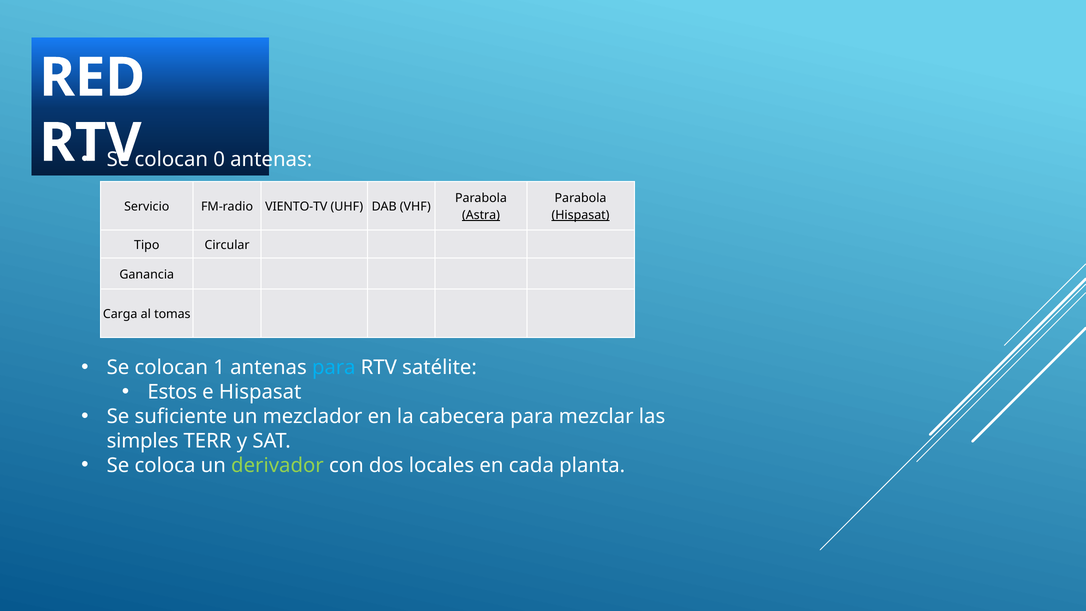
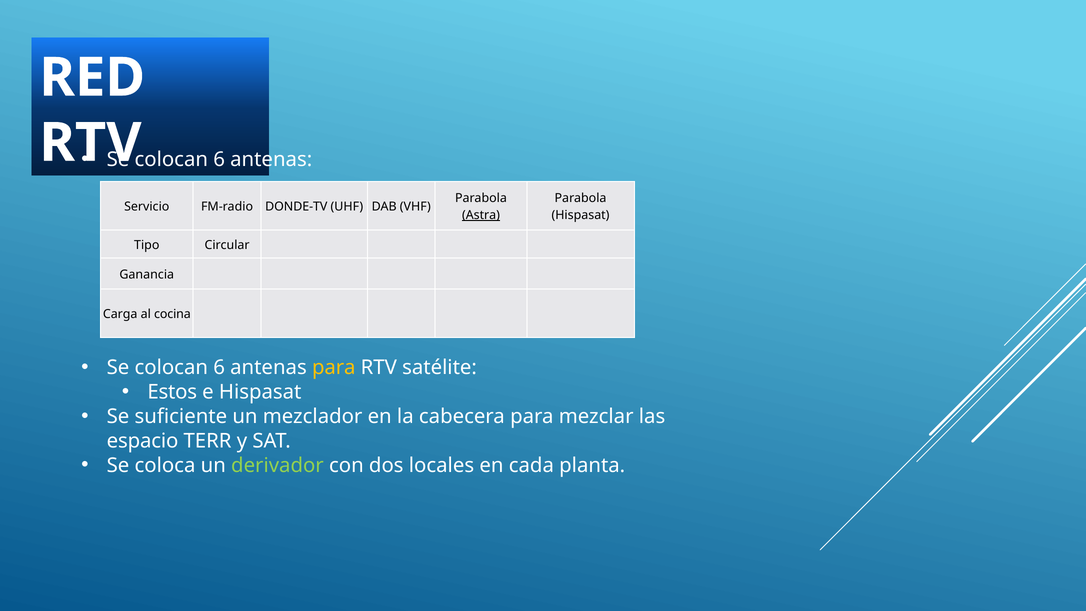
0: 0 -> 6 (219, 160)
VIENTO-TV: VIENTO-TV -> DONDE-TV (296, 207)
Hispasat underline: present -> none (580, 215)
tomas: tomas -> cocina (172, 314)
1: 1 -> 6 (219, 367)
para colour: light blue -> yellow (334, 367)
simples: simples -> espacio (143, 441)
